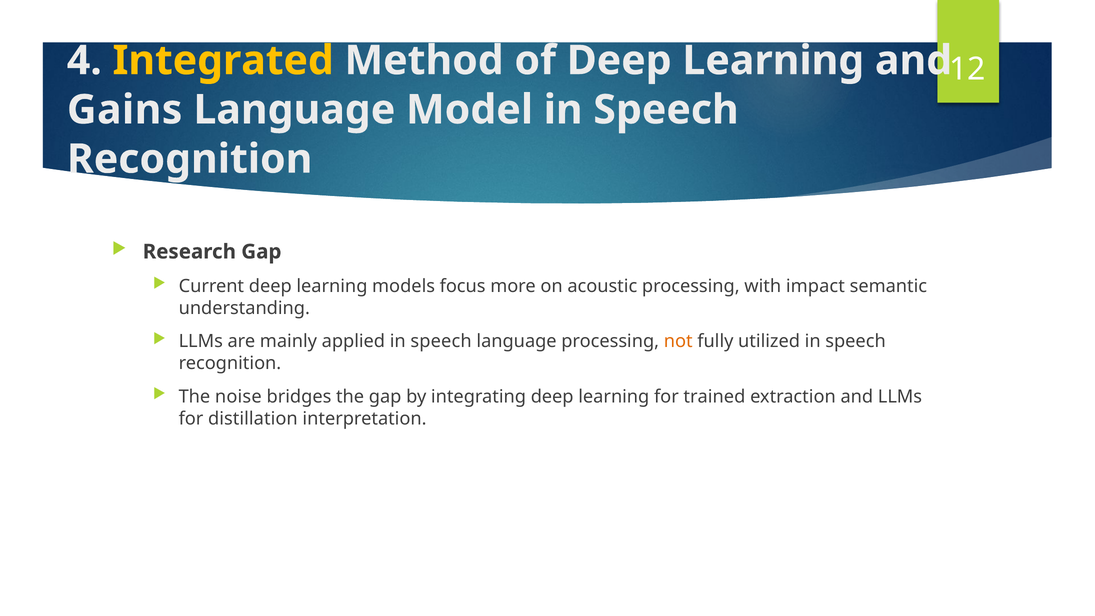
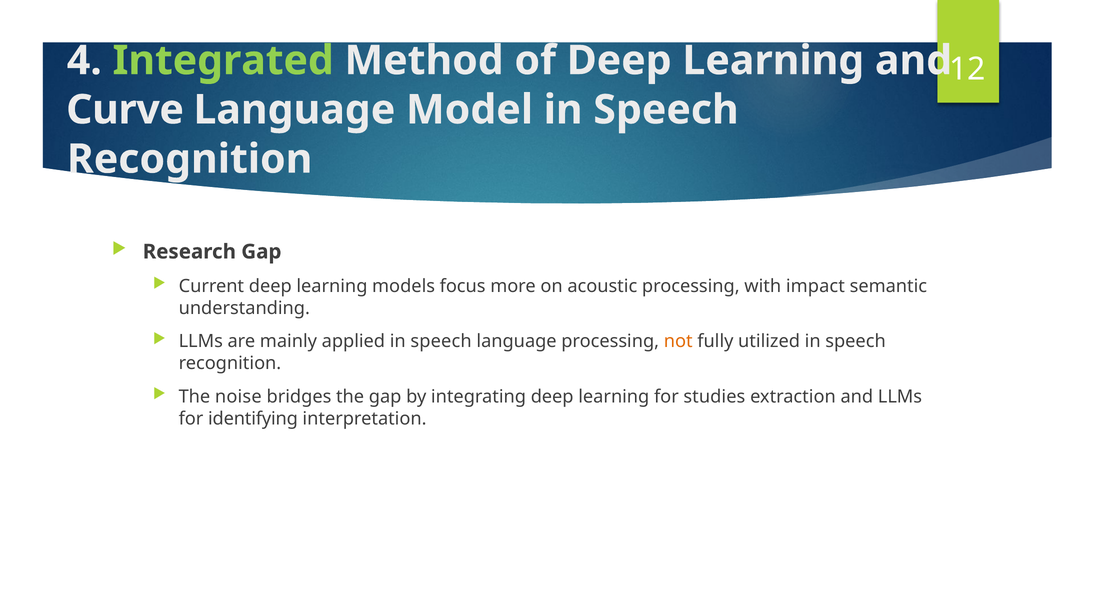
Integrated colour: yellow -> light green (223, 61)
Gains: Gains -> Curve (125, 110)
trained: trained -> studies (714, 397)
distillation: distillation -> identifying (253, 418)
